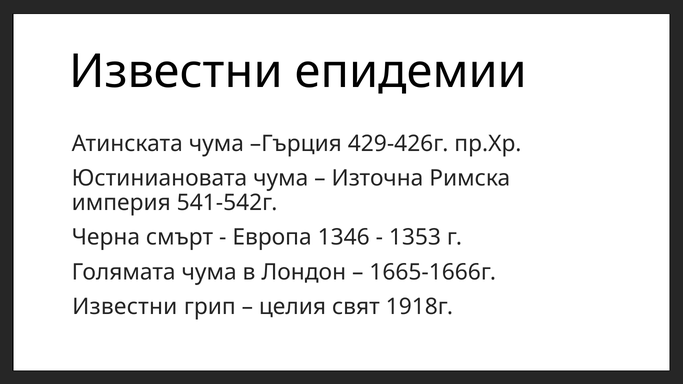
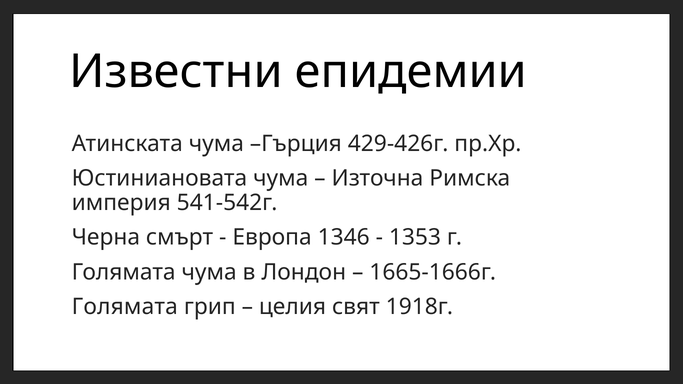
Известни: Известни -> Голямата (125, 307)
